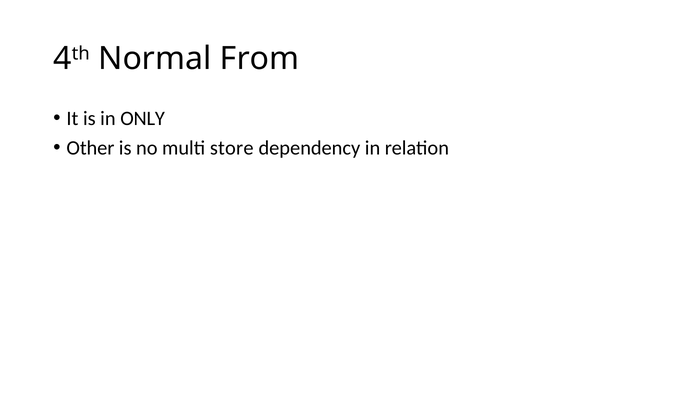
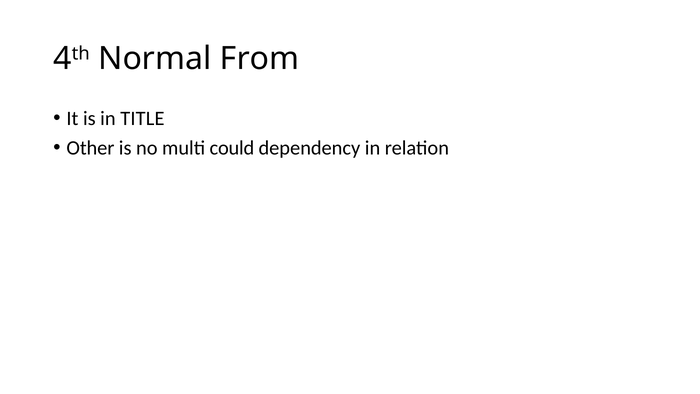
ONLY: ONLY -> TITLE (142, 118)
store: store -> could (232, 148)
